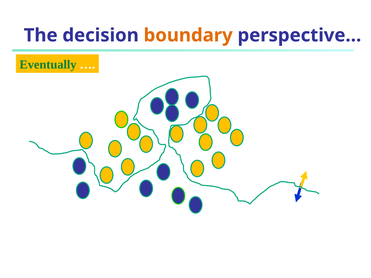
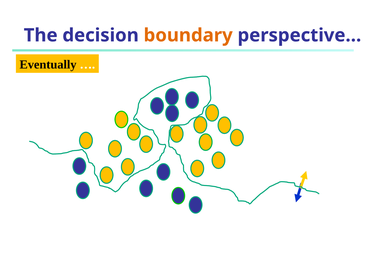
Eventually colour: green -> black (48, 65)
